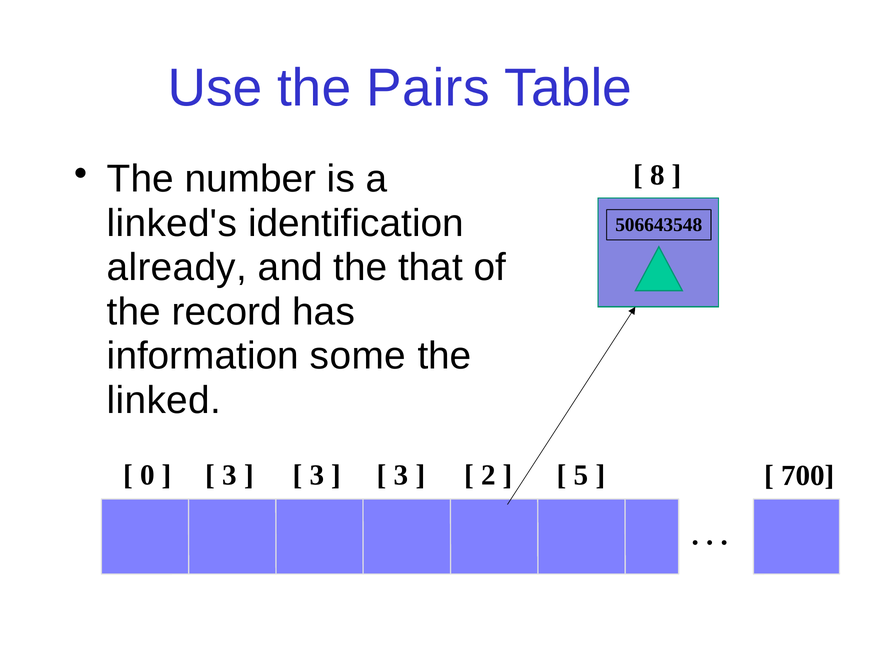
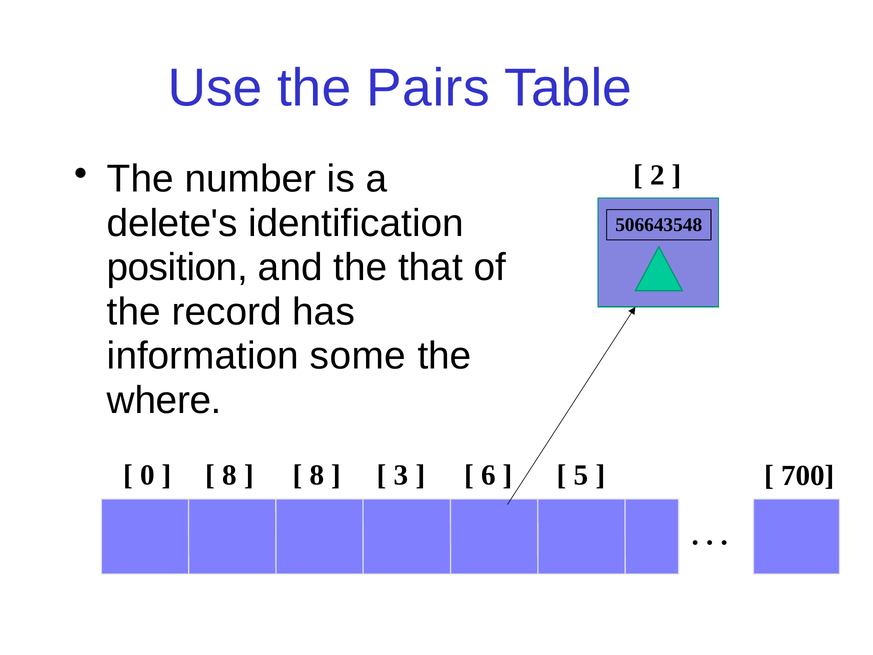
8: 8 -> 2 (657, 175)
linked's: linked's -> delete's (172, 223)
already: already -> position (177, 267)
linked: linked -> where (164, 400)
3: 3 -> 8 (230, 475)
3: 3 -> 8 (317, 475)
2: 2 -> 6 (488, 475)
